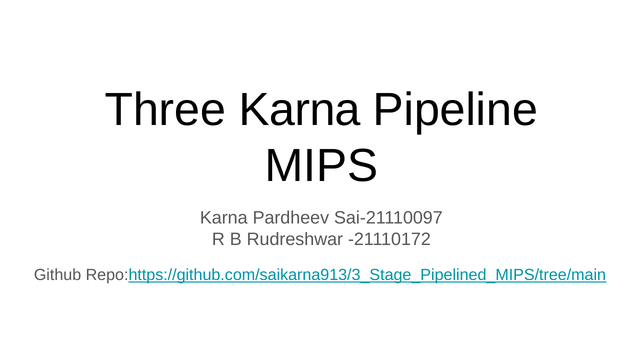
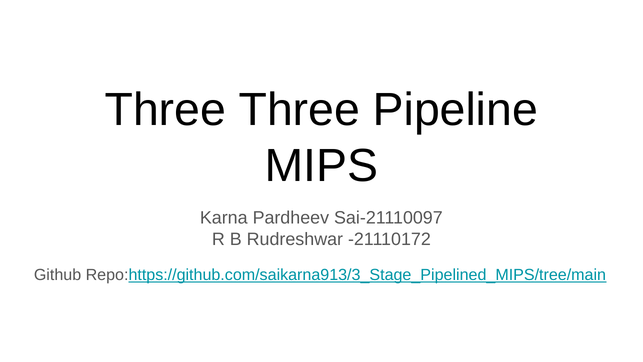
Three Karna: Karna -> Three (299, 110)
